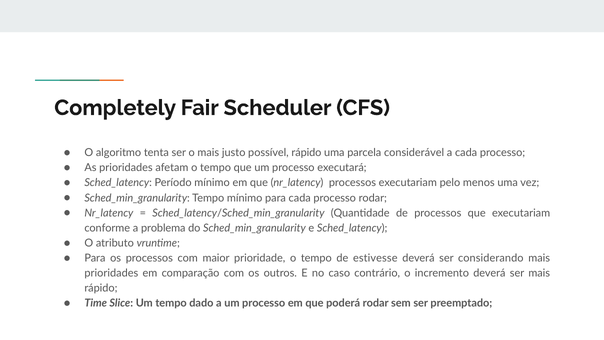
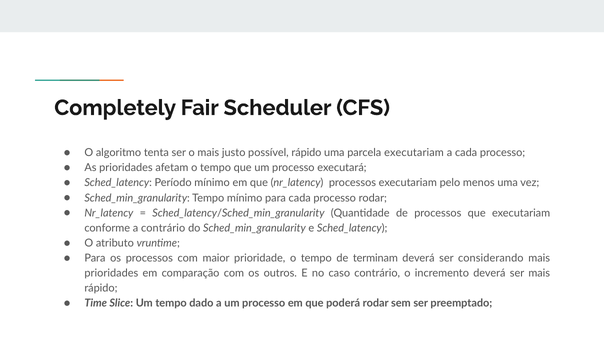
parcela considerável: considerável -> executariam (414, 153)
a problema: problema -> contrário (163, 228)
estivesse: estivesse -> terminam (375, 258)
